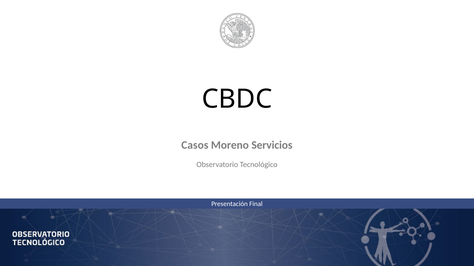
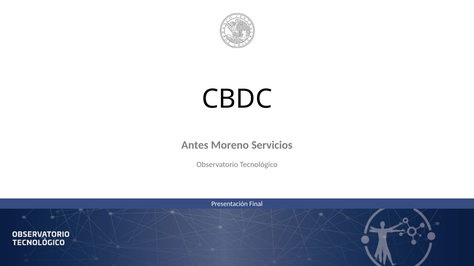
Casos: Casos -> Antes (195, 145)
